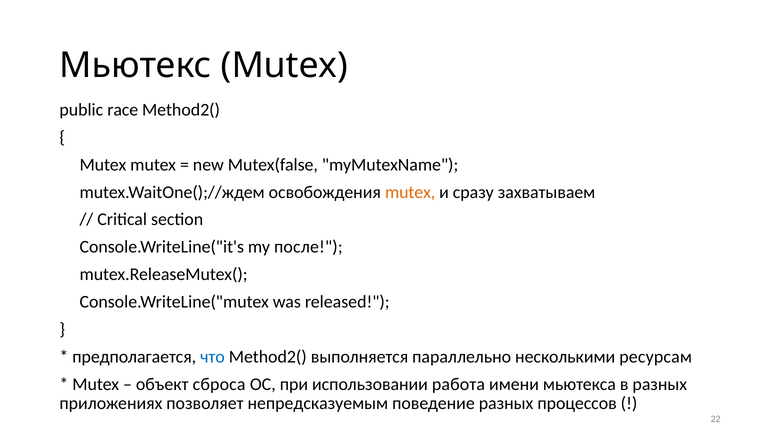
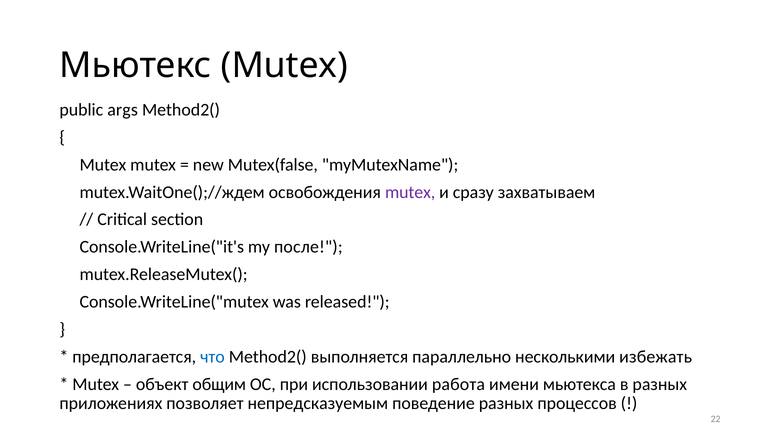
race: race -> args (123, 110)
mutex colour: orange -> purple (410, 192)
ресурсам: ресурсам -> избежать (656, 357)
сброса: сброса -> общим (219, 384)
